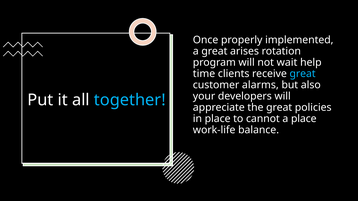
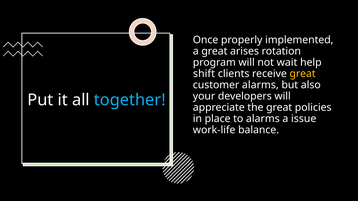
time: time -> shift (204, 74)
great colour: light blue -> yellow (303, 74)
to cannot: cannot -> alarms (263, 119)
a place: place -> issue (304, 119)
